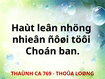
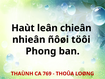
nhöng: nhöng -> chieân (76, 28)
Choán: Choán -> Phong (41, 51)
